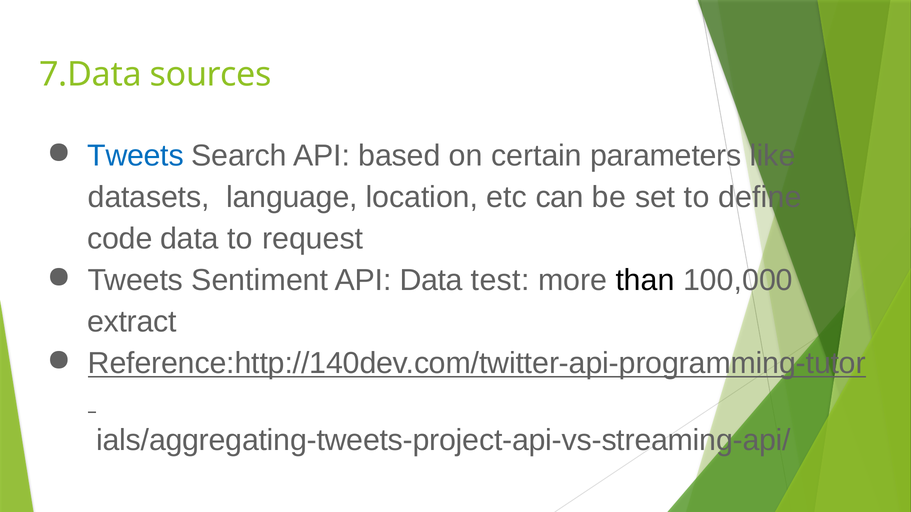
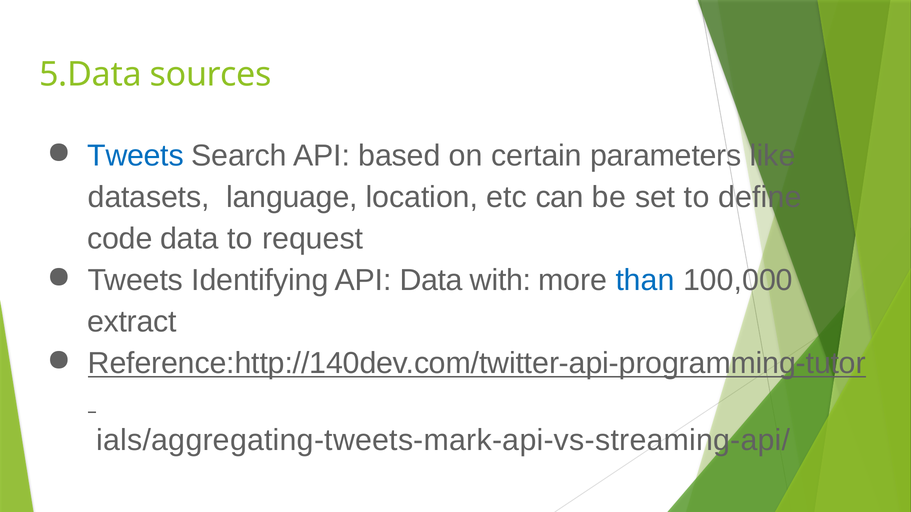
7.Data: 7.Data -> 5.Data (90, 74)
Sentiment: Sentiment -> Identifying (260, 281)
test: test -> with (501, 281)
than colour: black -> blue (645, 281)
ials/aggregating-tweets-project-api-vs-streaming-api/: ials/aggregating-tweets-project-api-vs-streaming-api/ -> ials/aggregating-tweets-mark-api-vs-streaming-api/ (443, 441)
